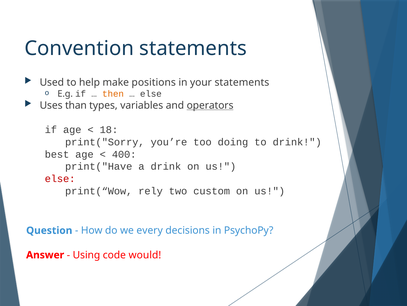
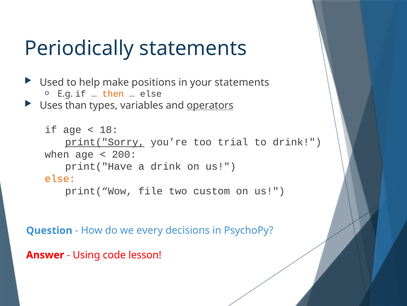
Convention: Convention -> Periodically (79, 48)
print("Sorry underline: none -> present (105, 142)
doing: doing -> trial (233, 142)
best: best -> when (57, 154)
400: 400 -> 200 (124, 154)
else colour: red -> orange (60, 178)
rely: rely -> file (151, 191)
would: would -> lesson (145, 254)
